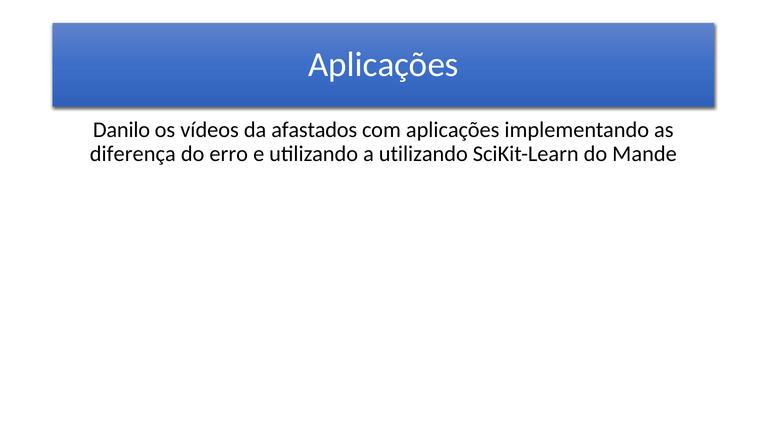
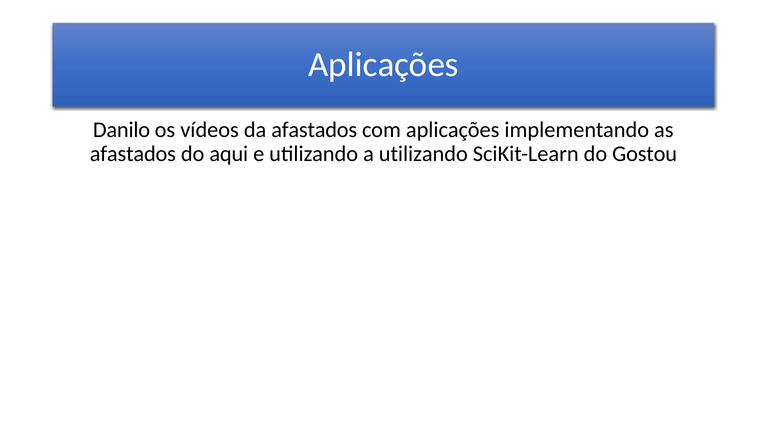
diferença: diferença -> afastados (133, 154)
erro: erro -> aqui (229, 154)
Mande: Mande -> Gostou (645, 154)
